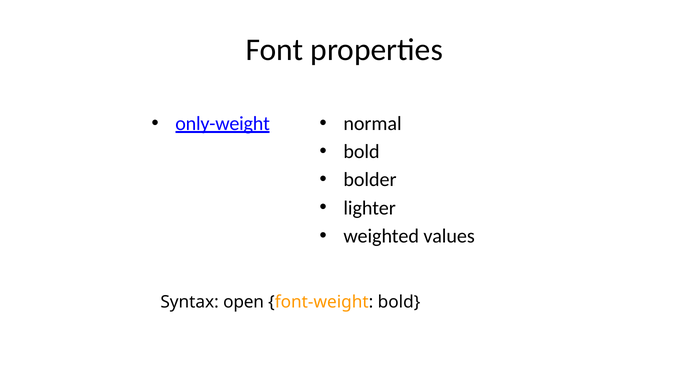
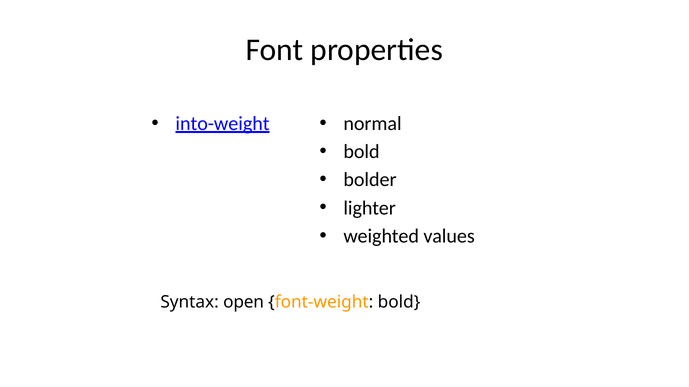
only-weight: only-weight -> into-weight (223, 124)
